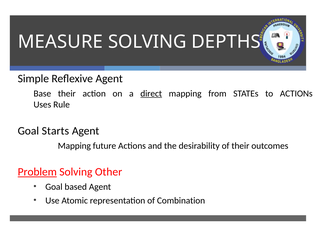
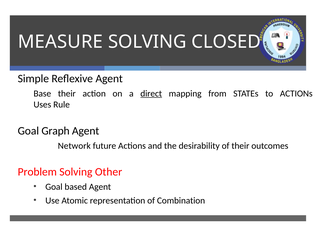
DEPTHS: DEPTHS -> CLOSED (226, 42)
Starts: Starts -> Graph (56, 131)
Mapping: Mapping -> Network (74, 146)
Problem underline: present -> none (37, 172)
